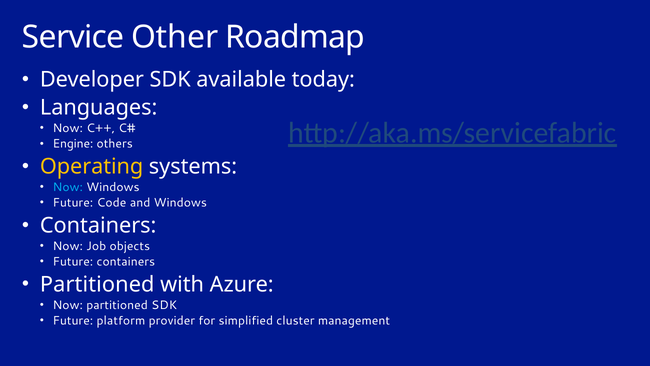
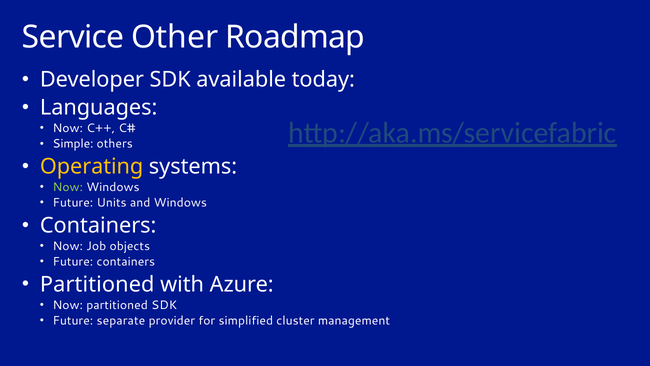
Engine: Engine -> Simple (73, 144)
Now colour: light blue -> light green (68, 187)
Code: Code -> Units (112, 203)
platform: platform -> separate (121, 320)
